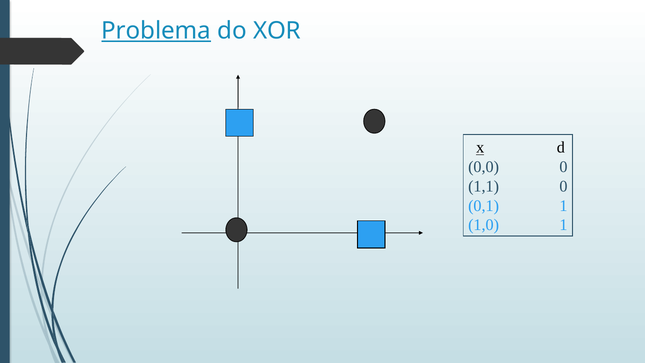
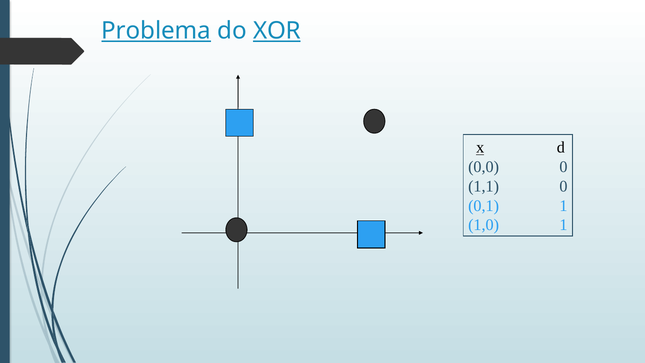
XOR underline: none -> present (277, 31)
